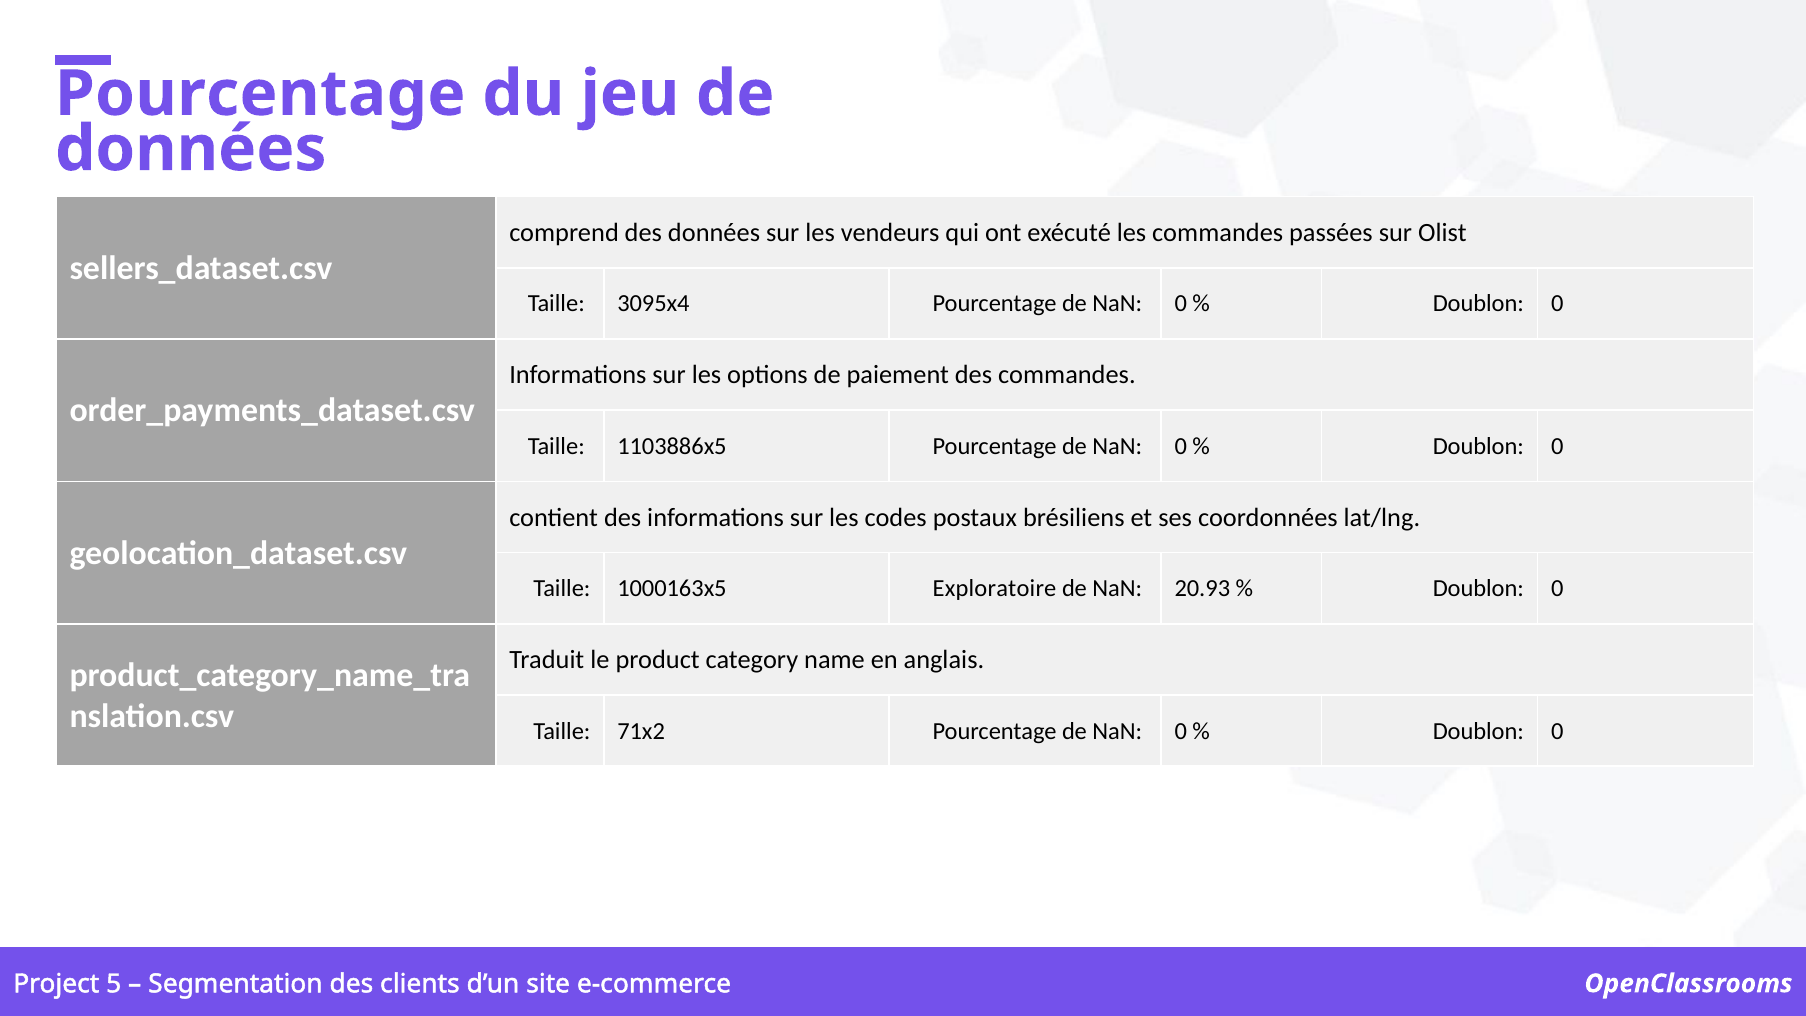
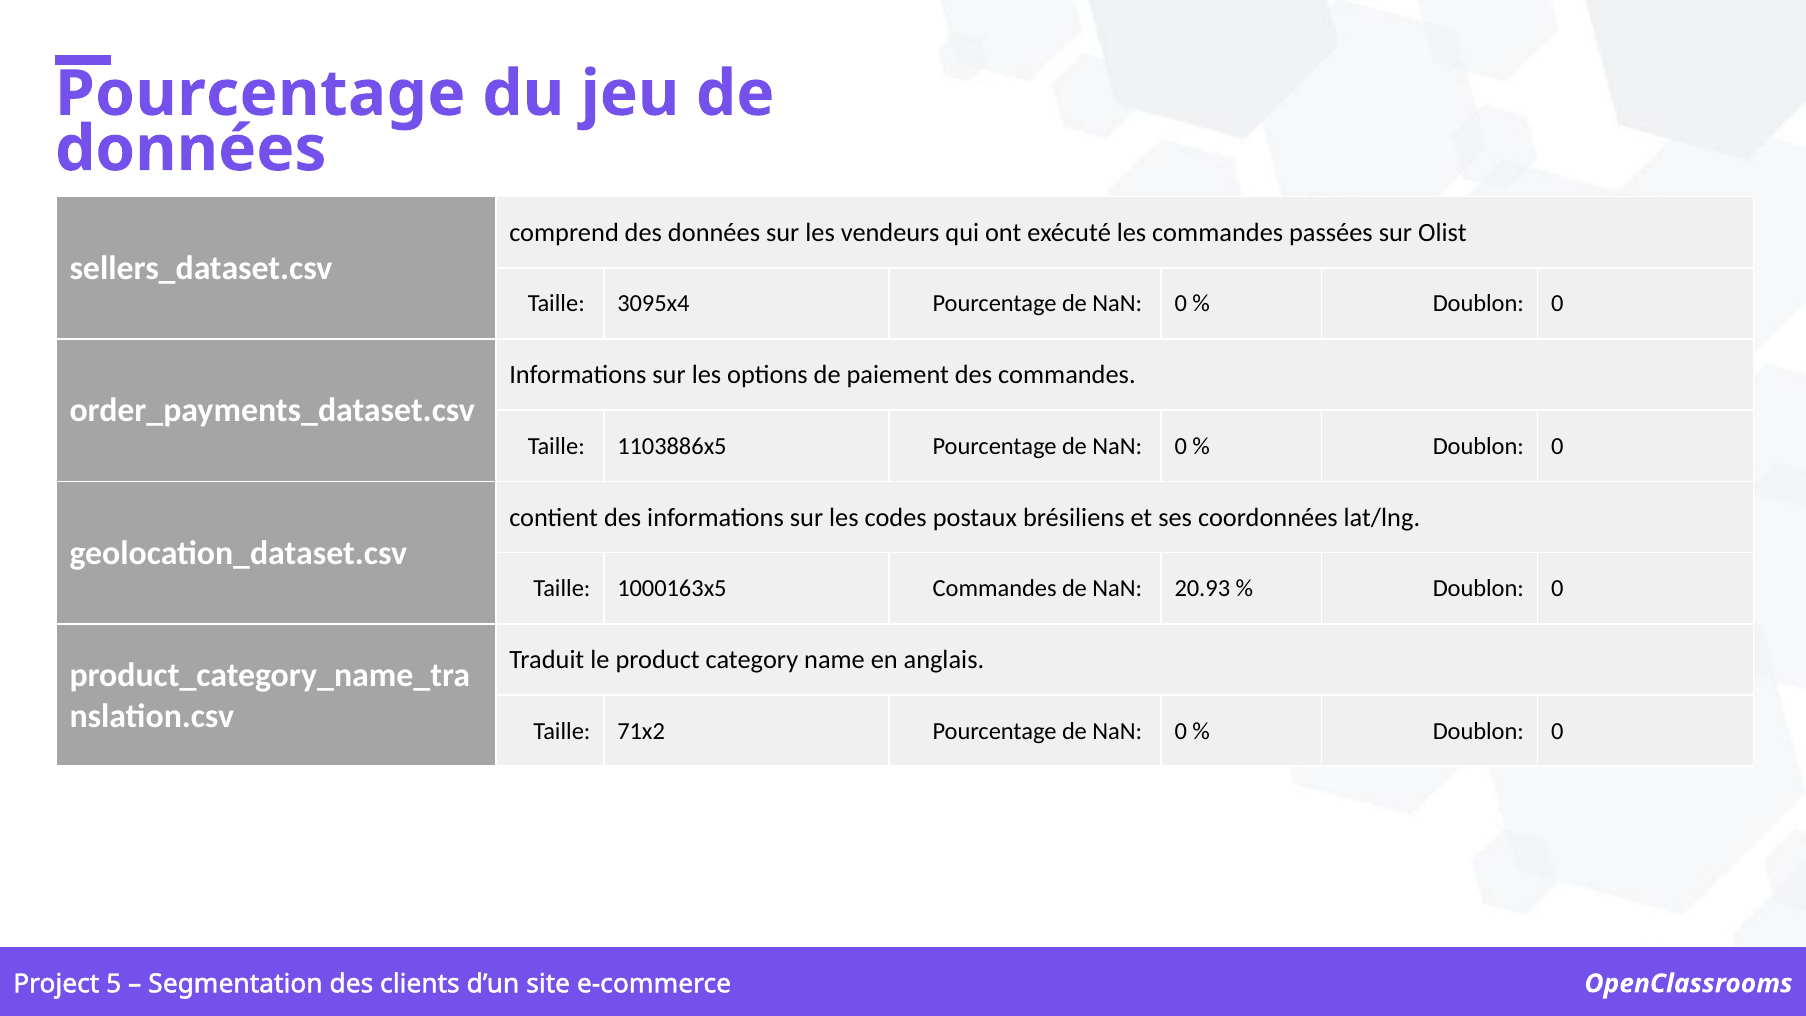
1000163x5 Exploratoire: Exploratoire -> Commandes (995, 588)
